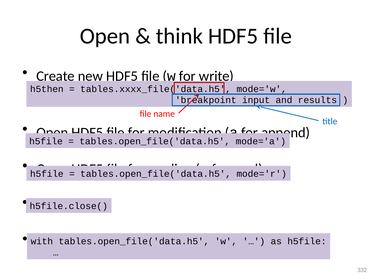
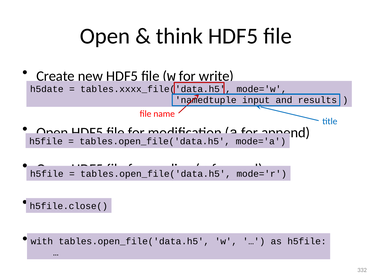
h5then: h5then -> h5date (47, 89)
breakpoint: breakpoint -> namedtuple (206, 100)
